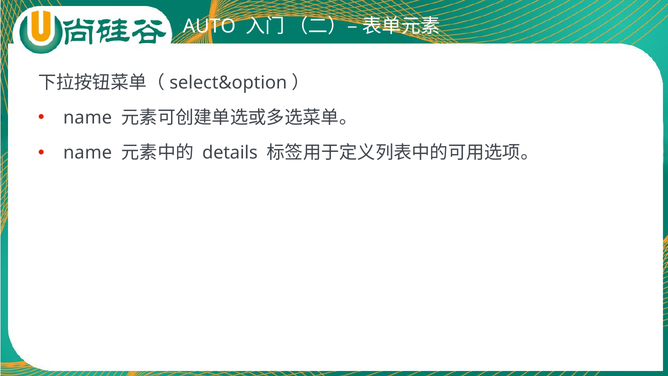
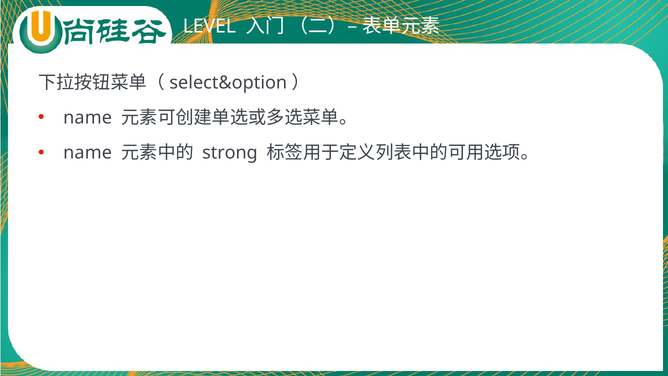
AUTO: AUTO -> LEVEL (209, 26)
details: details -> strong (230, 153)
